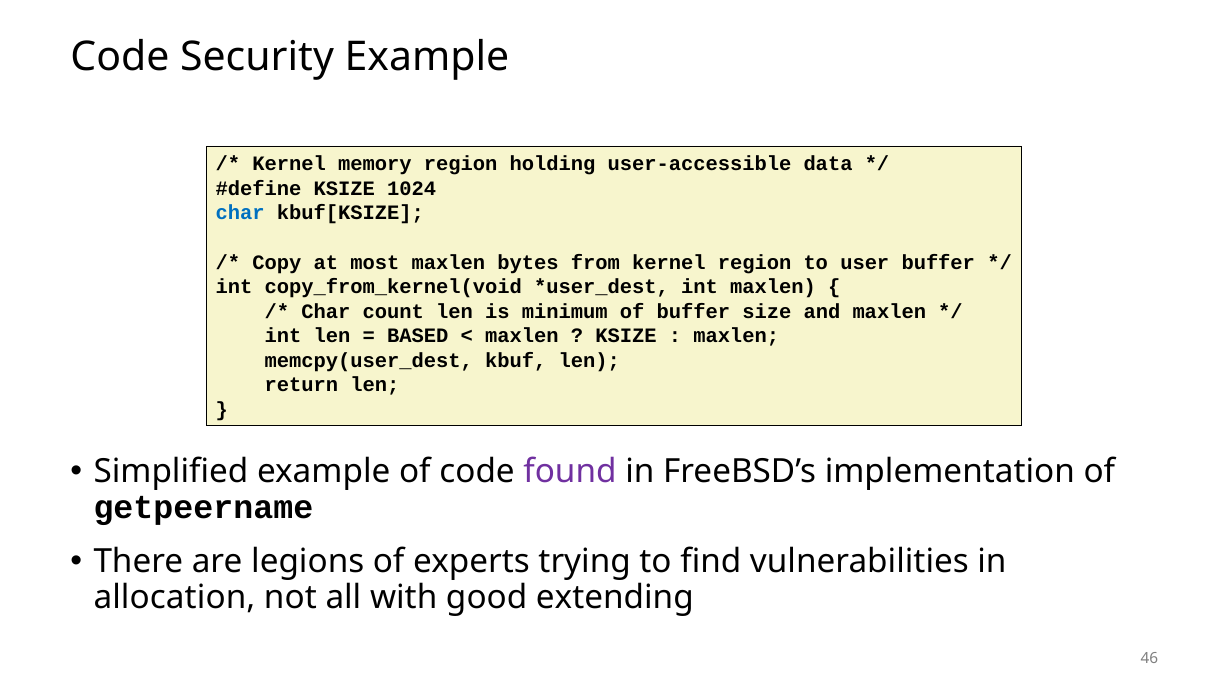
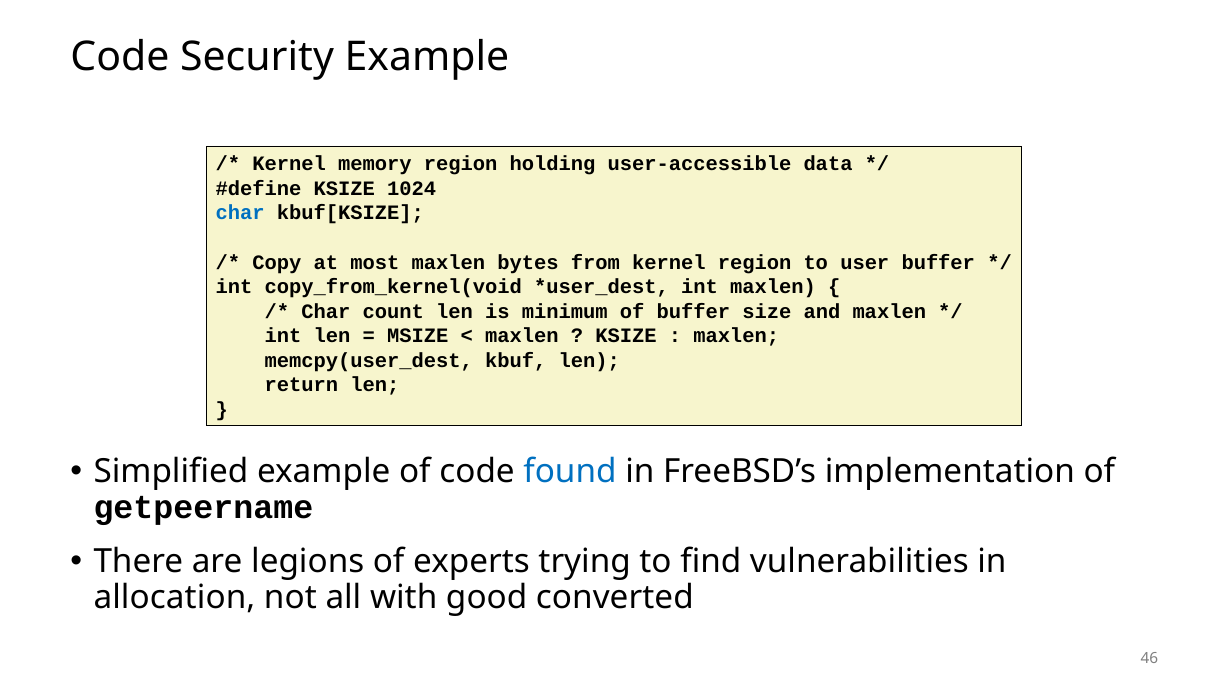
BASED: BASED -> MSIZE (418, 336)
found colour: purple -> blue (570, 472)
extending: extending -> converted (615, 597)
